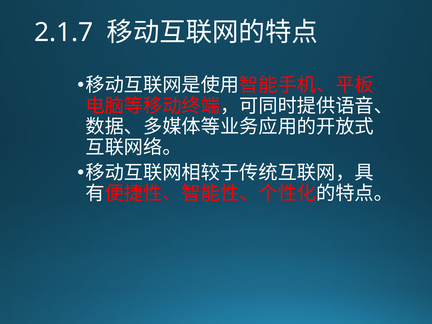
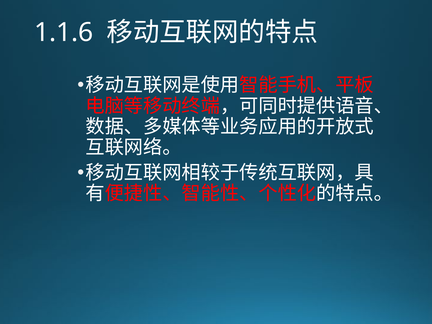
2.1.7: 2.1.7 -> 1.1.6 (64, 33)
